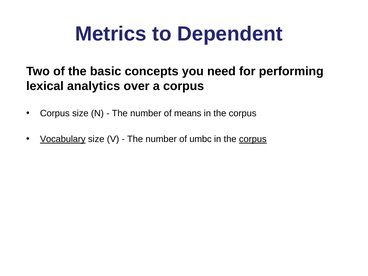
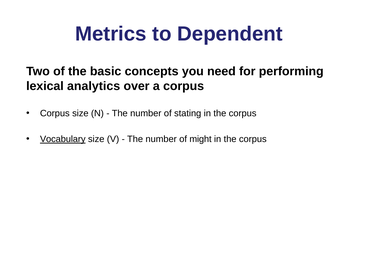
means: means -> stating (188, 113)
umbc: umbc -> might (200, 139)
corpus underline: present -> none (253, 139)
